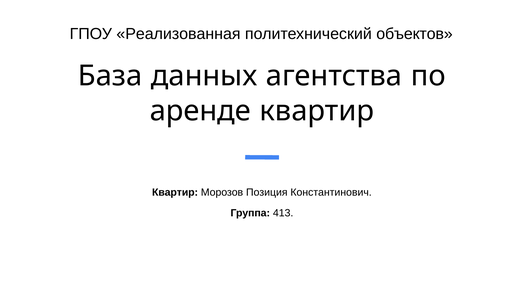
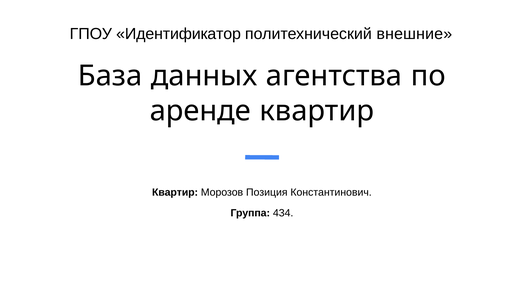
Реализованная: Реализованная -> Идентификатор (179, 34)
объектов: объектов -> внешние (414, 34)
413: 413 -> 434 (283, 213)
